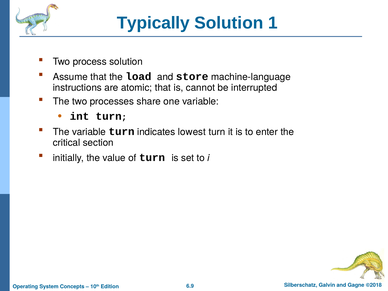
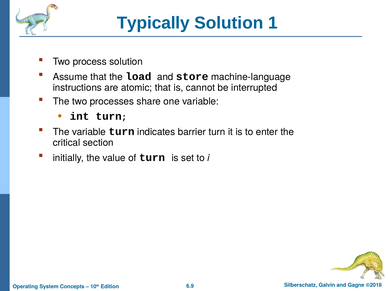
lowest: lowest -> barrier (192, 132)
